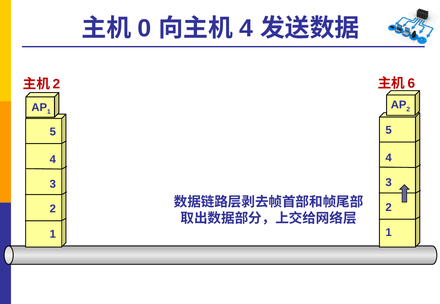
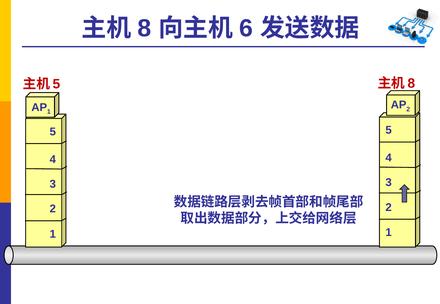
0: 0 -> 8 (145, 28)
4: 4 -> 6 (246, 28)
6: 6 -> 8 (411, 83)
2: 2 -> 5 (56, 84)
